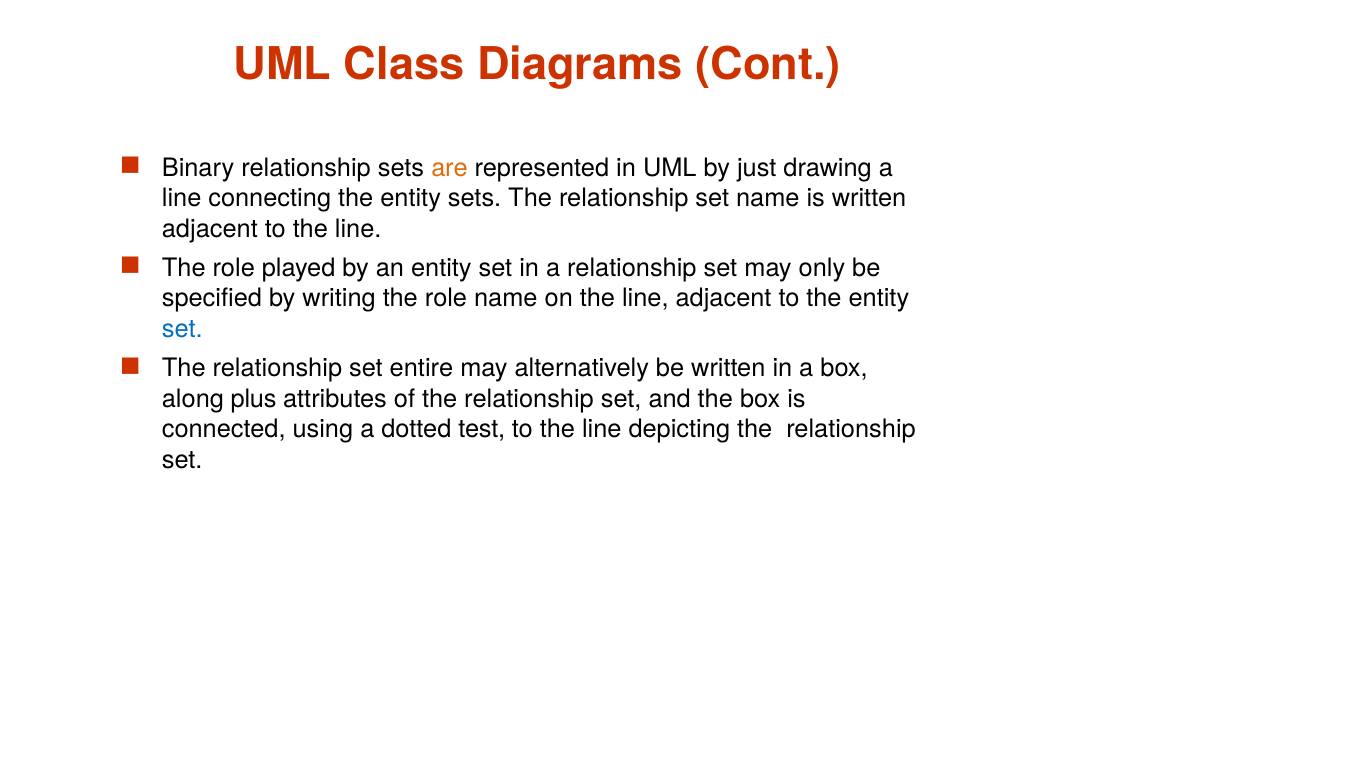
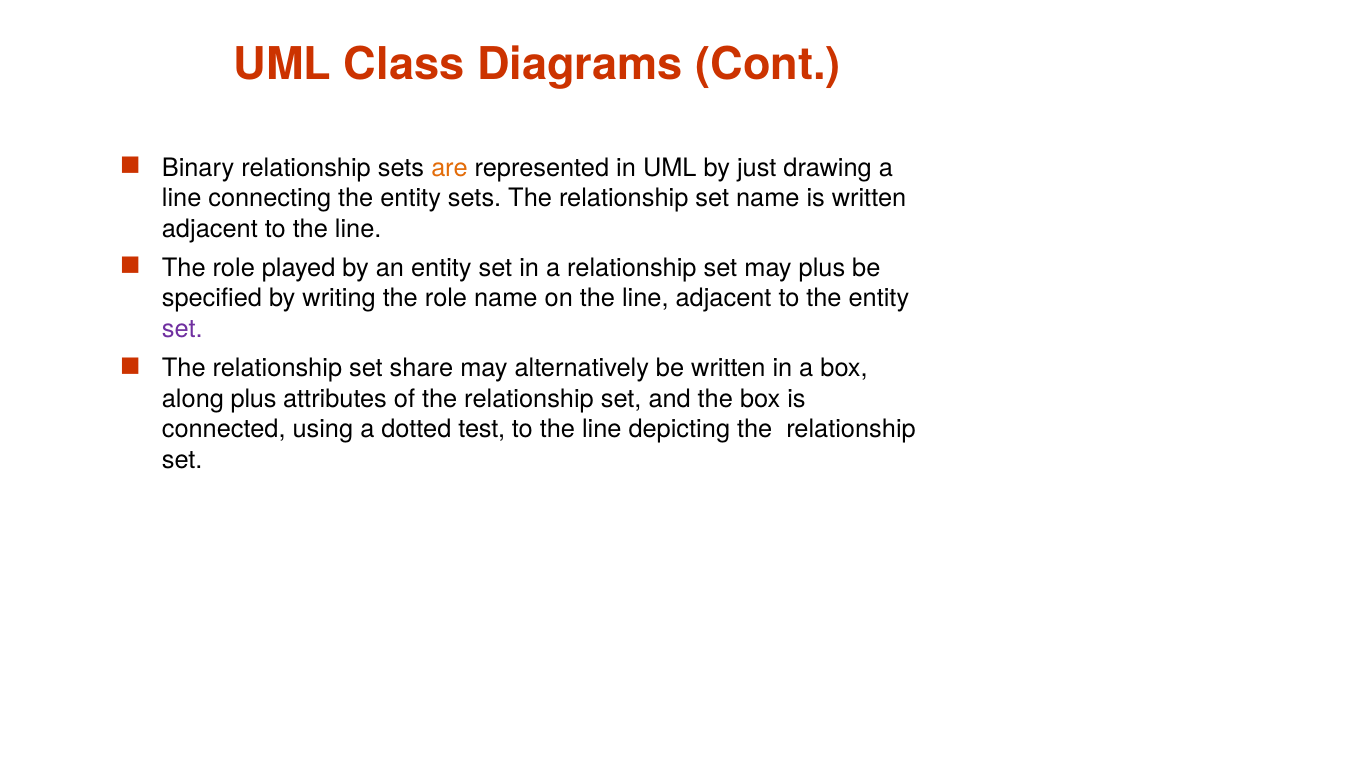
may only: only -> plus (822, 268)
set colour: blue -> purple (182, 329)
entire: entire -> share (421, 368)
